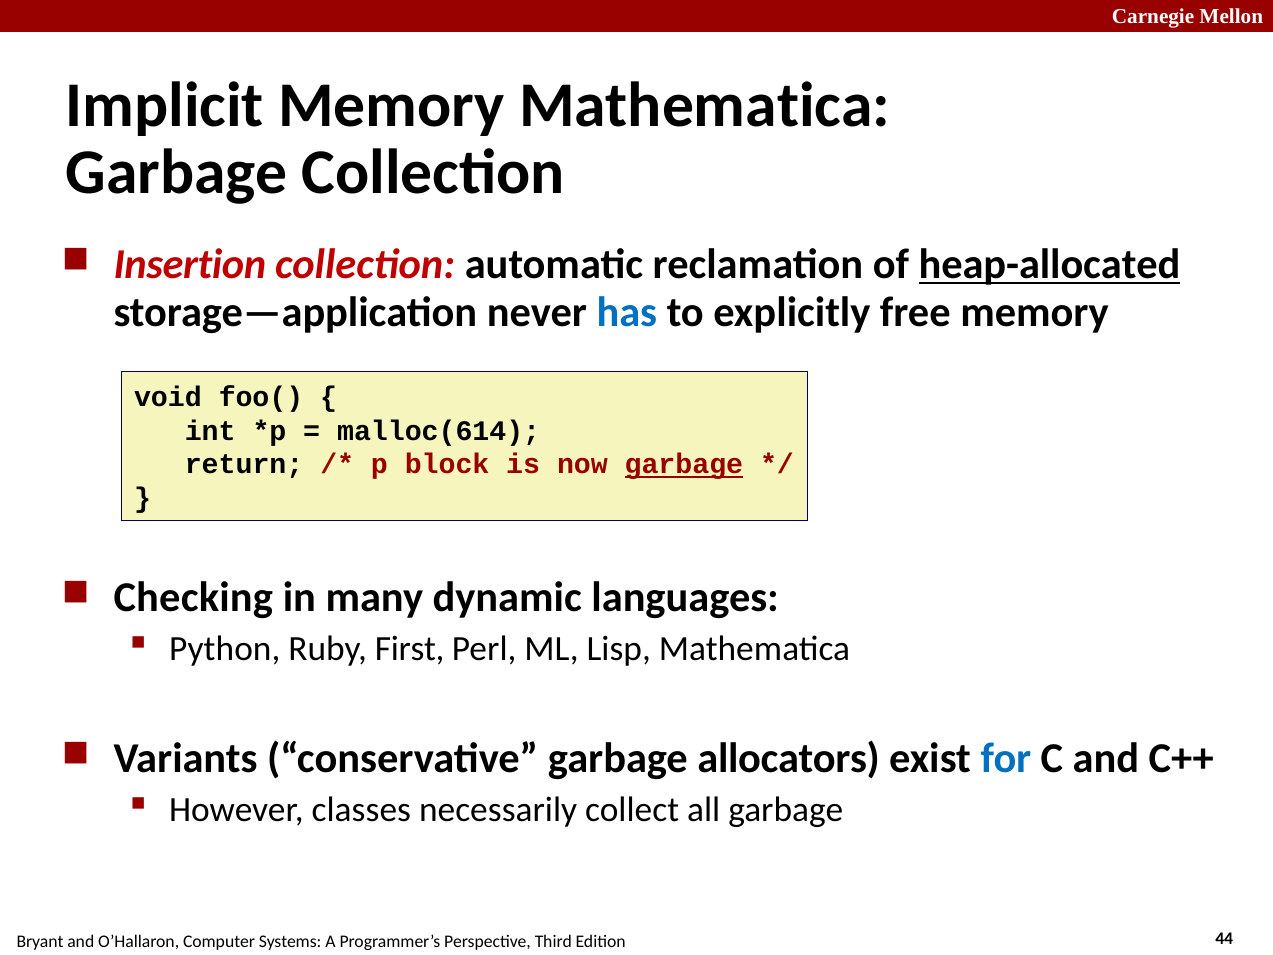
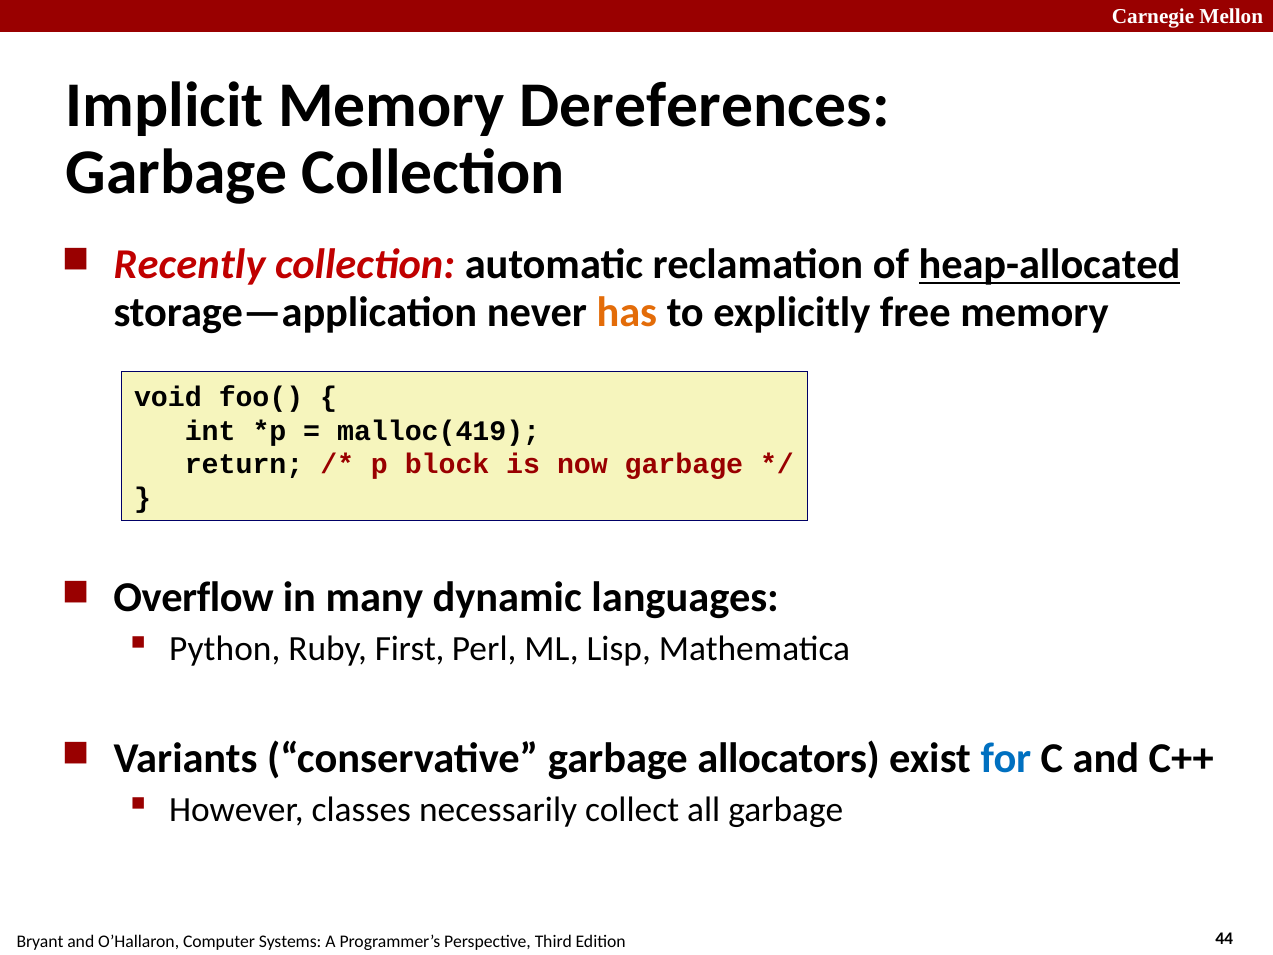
Memory Mathematica: Mathematica -> Dereferences (704, 106)
Insertion: Insertion -> Recently (190, 264)
has colour: blue -> orange (627, 313)
malloc(614: malloc(614 -> malloc(419 (439, 431)
garbage underline: present -> none (684, 465)
Checking: Checking -> Overflow (194, 597)
